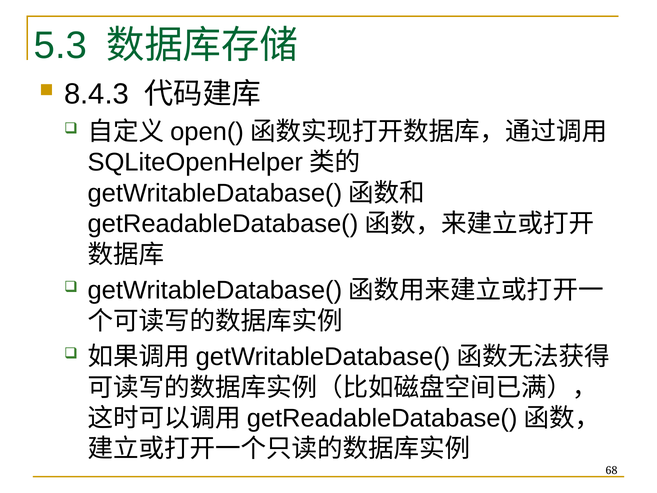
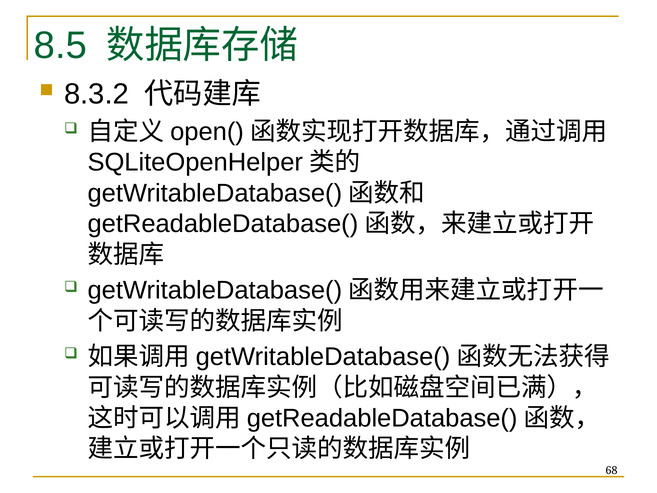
5.3: 5.3 -> 8.5 (61, 45)
8.4.3: 8.4.3 -> 8.3.2 (97, 94)
